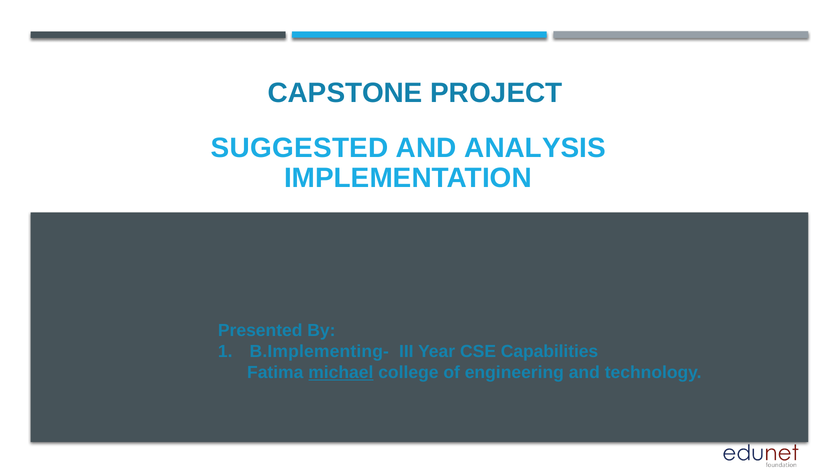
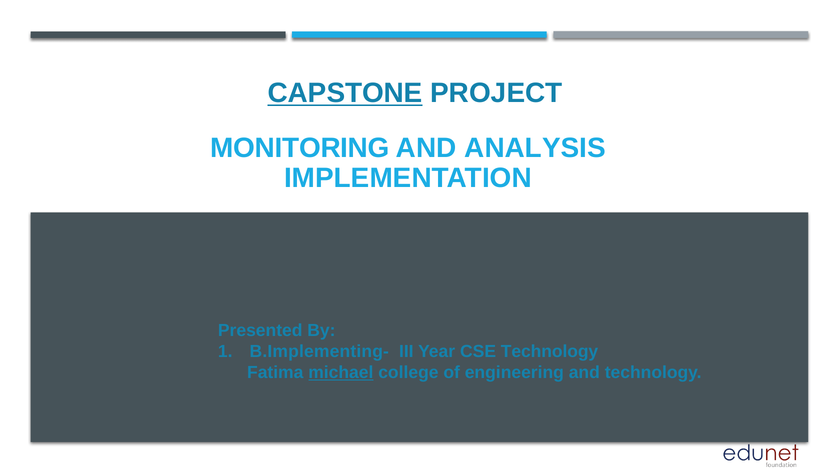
CAPSTONE underline: none -> present (345, 93)
SUGGESTED: SUGGESTED -> MONITORING (300, 148)
CSE Capabilities: Capabilities -> Technology (550, 351)
